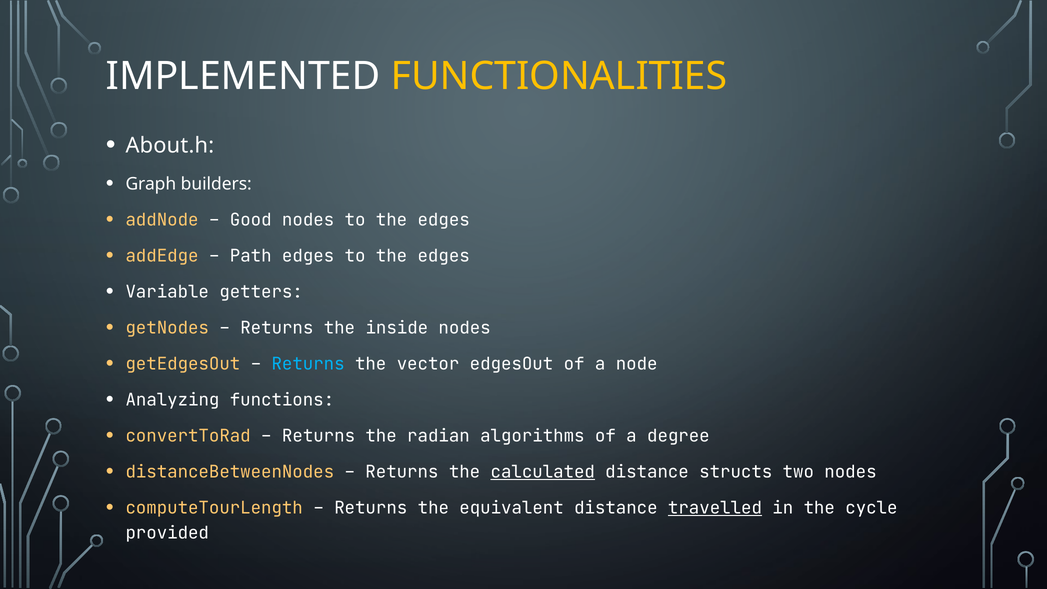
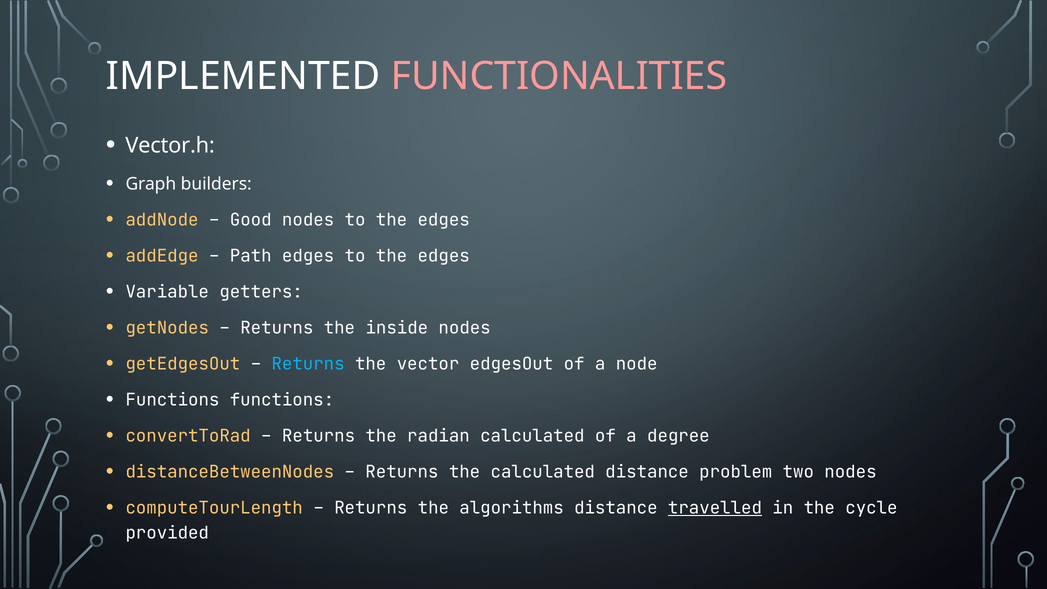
FUNCTIONALITIES colour: yellow -> pink (559, 76)
About.h: About.h -> Vector.h (170, 146)
Analyzing: Analyzing -> Functions (172, 400)
radian algorithms: algorithms -> calculated (532, 436)
calculated underline: present -> none (543, 472)
structs: structs -> problem (736, 472)
equivalent: equivalent -> algorithms (512, 508)
